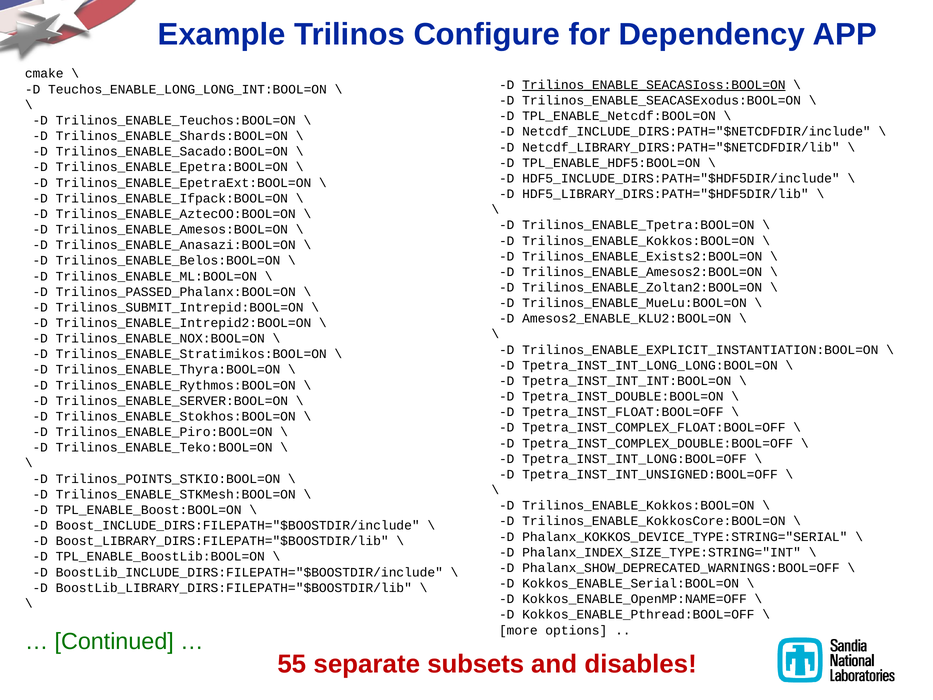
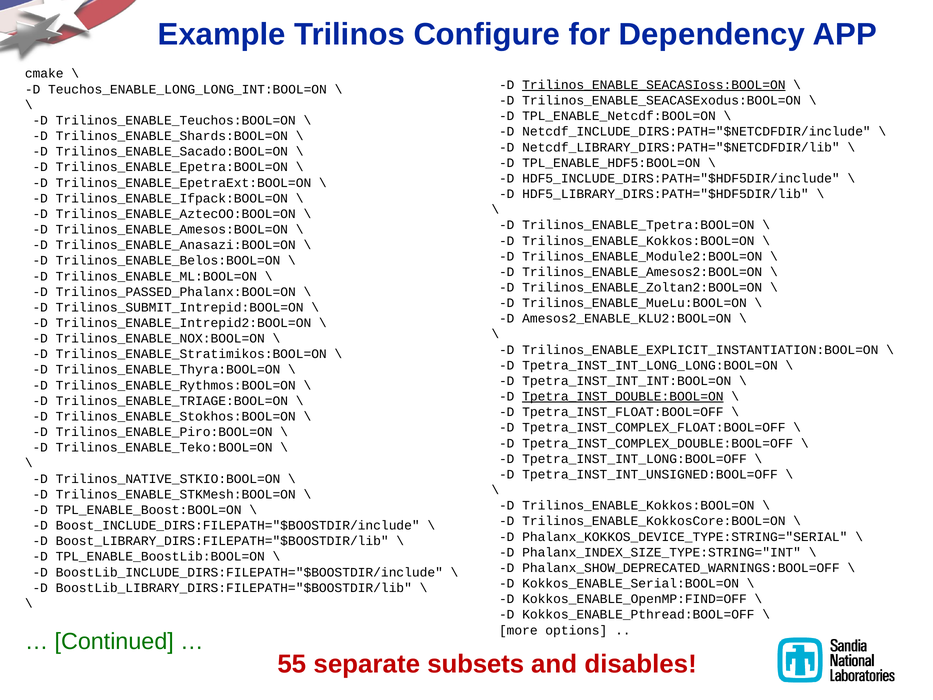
Trilinos_ENABLE_Exists2:BOOL=ON: Trilinos_ENABLE_Exists2:BOOL=ON -> Trilinos_ENABLE_Module2:BOOL=ON (642, 256)
Tpetra_INST_DOUBLE:BOOL=ON underline: none -> present (623, 396)
Trilinos_ENABLE_SERVER:BOOL=ON: Trilinos_ENABLE_SERVER:BOOL=ON -> Trilinos_ENABLE_TRIAGE:BOOL=ON (172, 401)
Trilinos_POINTS_STKIO:BOOL=ON: Trilinos_POINTS_STKIO:BOOL=ON -> Trilinos_NATIVE_STKIO:BOOL=ON (168, 479)
Kokkos_ENABLE_OpenMP:NAME=OFF: Kokkos_ENABLE_OpenMP:NAME=OFF -> Kokkos_ENABLE_OpenMP:FIND=OFF (635, 599)
